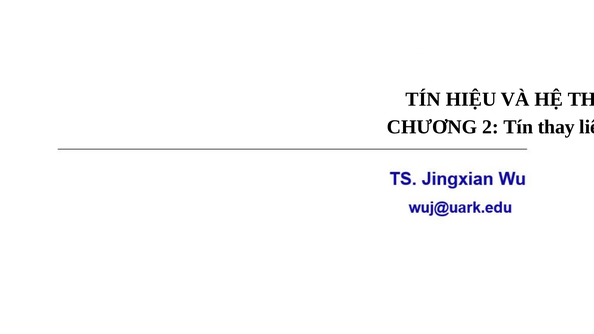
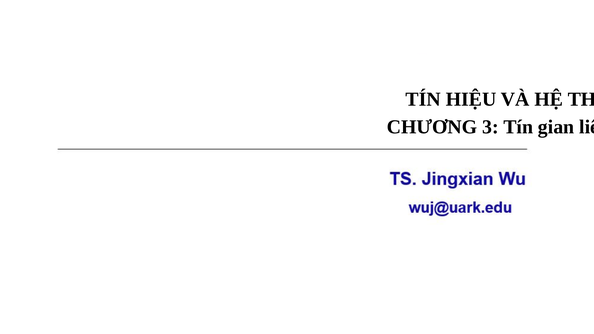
2: 2 -> 3 (490, 127)
thay: thay -> gian (556, 127)
